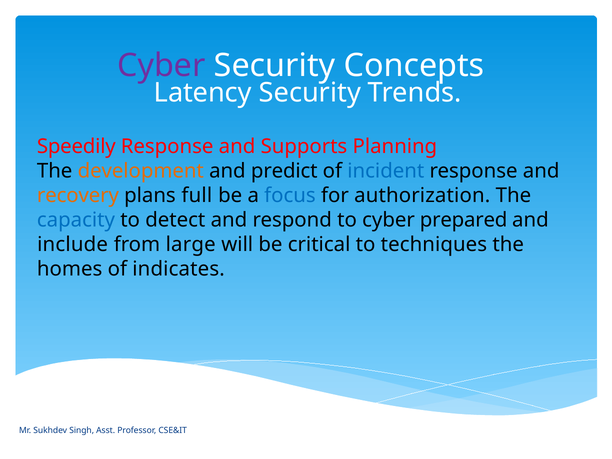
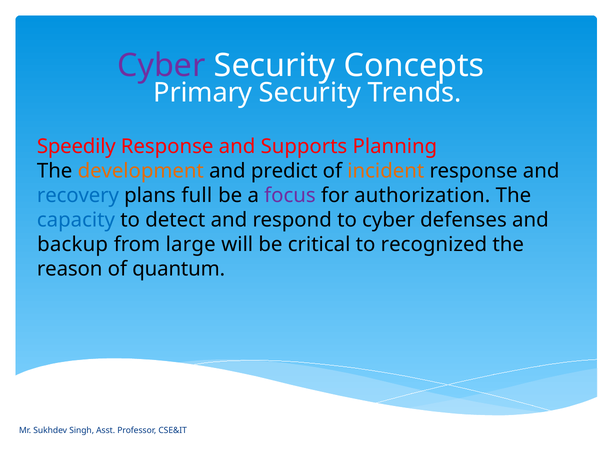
Latency: Latency -> Primary (203, 93)
incident colour: blue -> orange (386, 171)
recovery colour: orange -> blue (78, 196)
focus colour: blue -> purple (290, 196)
prepared: prepared -> defenses (463, 220)
include: include -> backup (73, 244)
techniques: techniques -> recognized (434, 244)
homes: homes -> reason (70, 269)
indicates: indicates -> quantum (179, 269)
